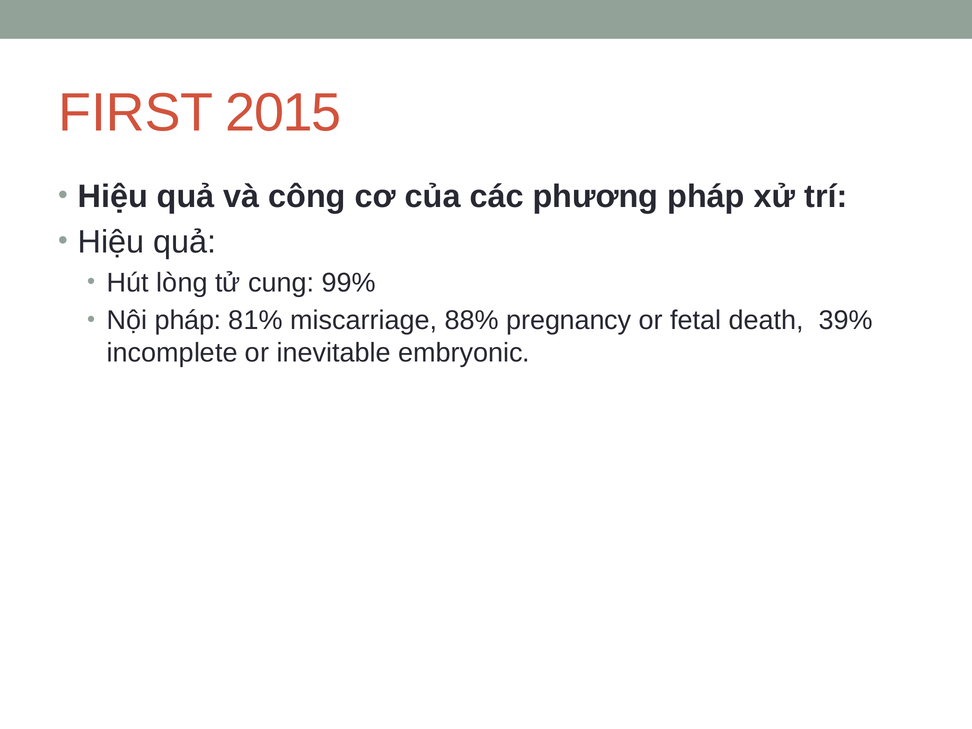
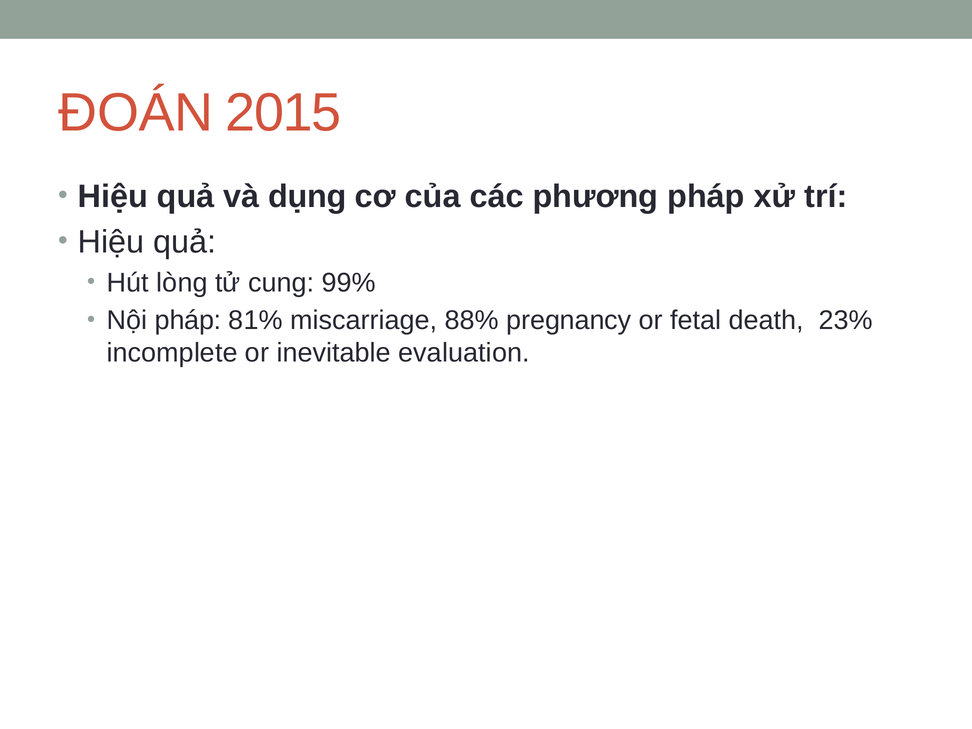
FIRST: FIRST -> ĐOÁN (136, 113)
công: công -> dụng (307, 197)
39%: 39% -> 23% (846, 320)
embryonic: embryonic -> evaluation (464, 353)
